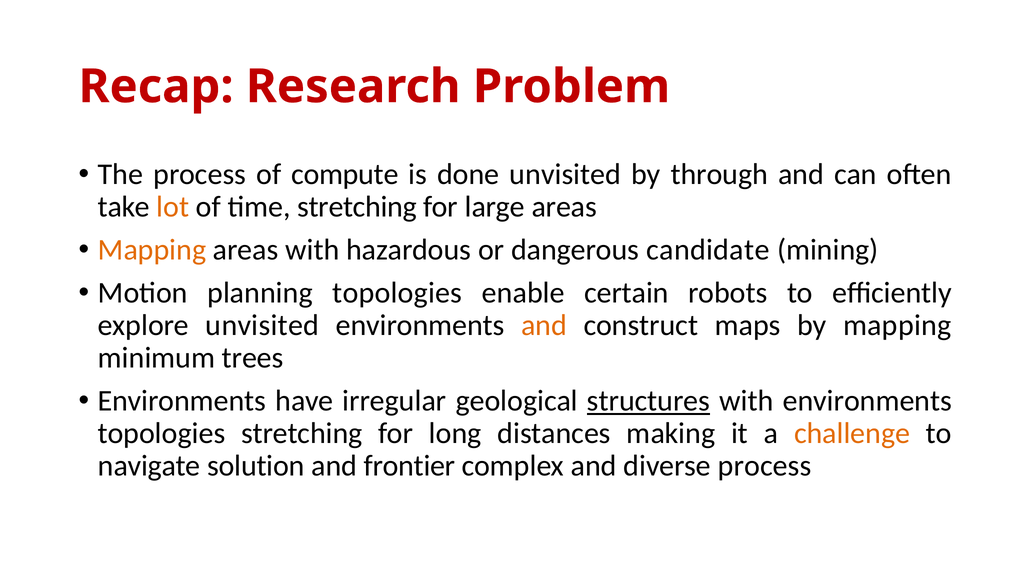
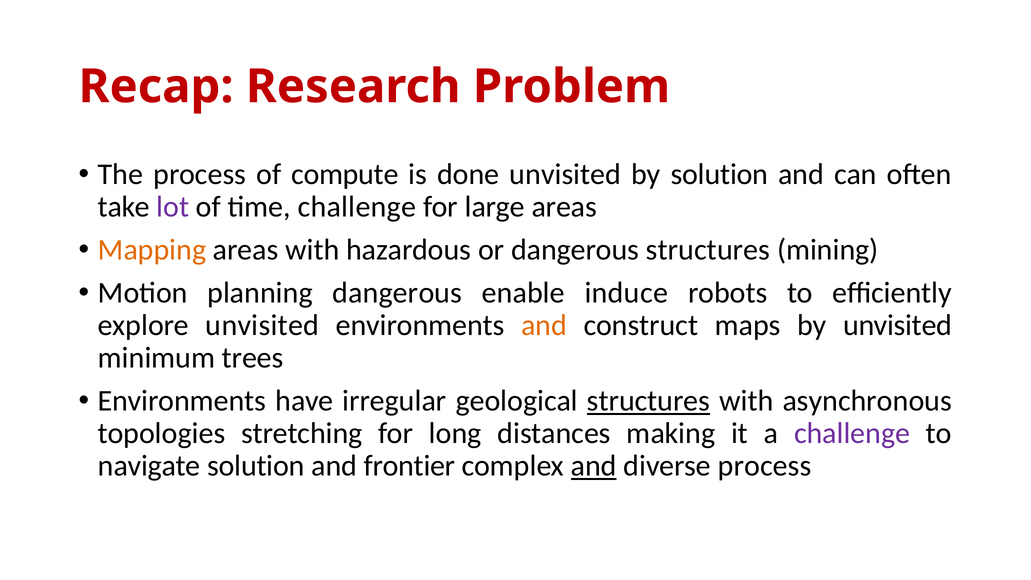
by through: through -> solution (719, 174)
lot colour: orange -> purple (173, 207)
time stretching: stretching -> challenge (357, 207)
dangerous candidate: candidate -> structures (708, 250)
planning topologies: topologies -> dangerous (397, 293)
certain: certain -> induce (626, 293)
by mapping: mapping -> unvisited (898, 325)
with environments: environments -> asynchronous (867, 401)
challenge colour: orange -> purple (852, 433)
and underline: none -> present (594, 466)
